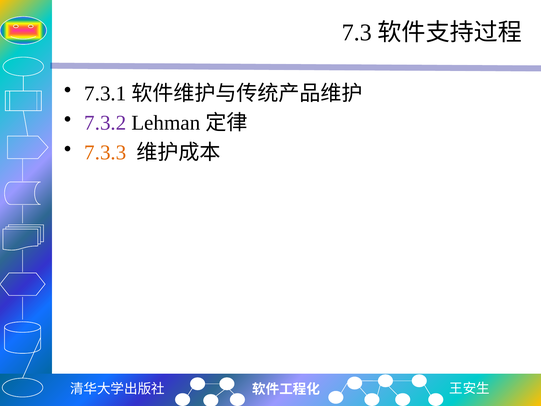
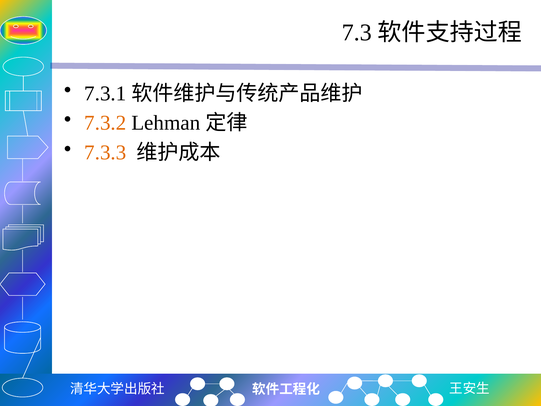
7.3.2 colour: purple -> orange (105, 123)
